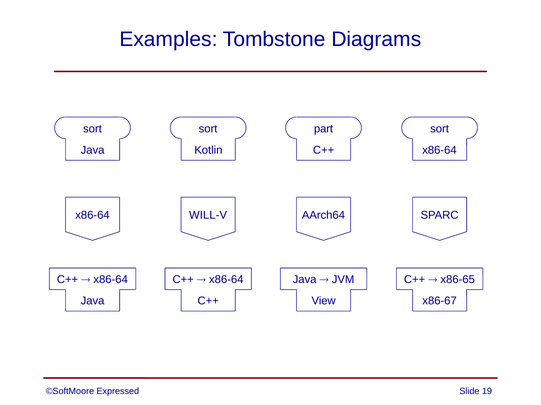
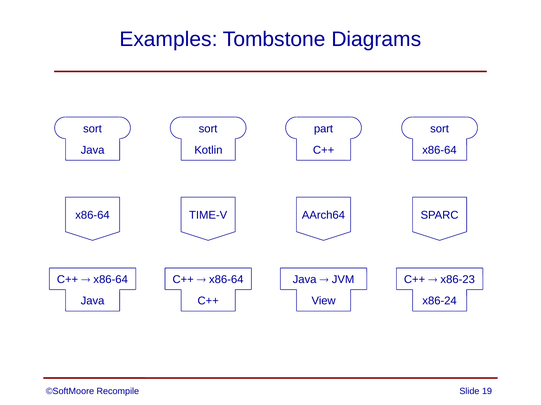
WILL-V: WILL-V -> TIME-V (208, 216)
x86-65: x86-65 -> x86-23 (458, 280)
x86-67: x86-67 -> x86-24 (440, 301)
Expressed: Expressed -> Recompile (118, 392)
